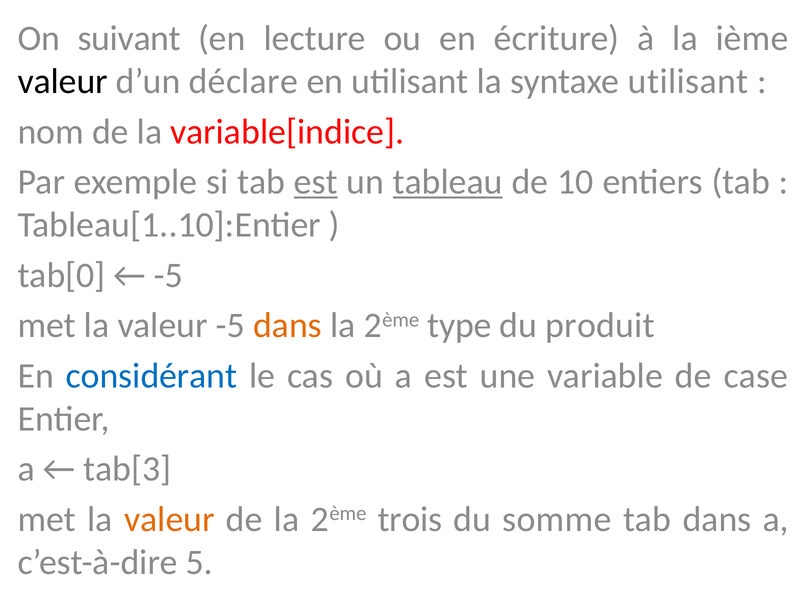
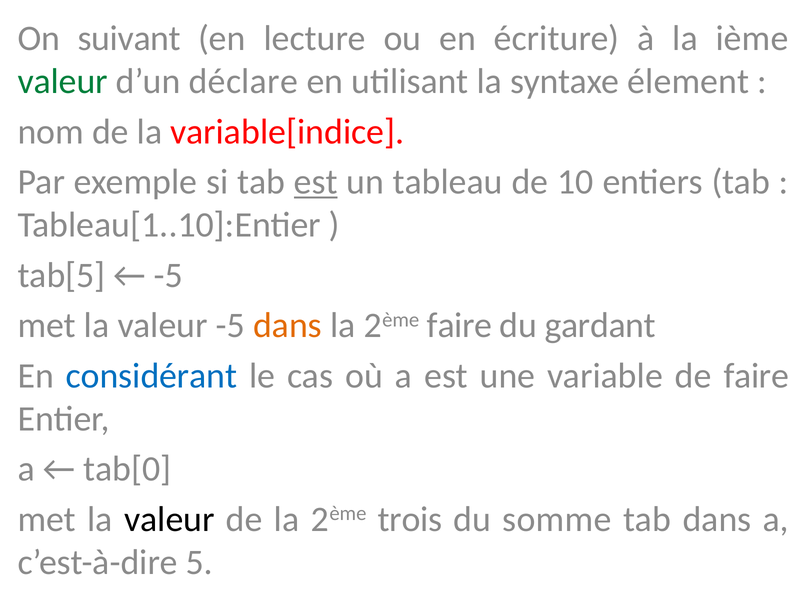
valeur colour: black -> green (63, 81)
syntaxe utilisant: utilisant -> élement (688, 81)
tableau underline: present -> none (448, 182)
tab[0: tab[0 -> tab[5 (61, 275)
2ème type: type -> faire (460, 326)
produit: produit -> gardant (600, 326)
de case: case -> faire (756, 376)
tab[3: tab[3 -> tab[0 (127, 469)
valeur colour: orange -> black (169, 519)
